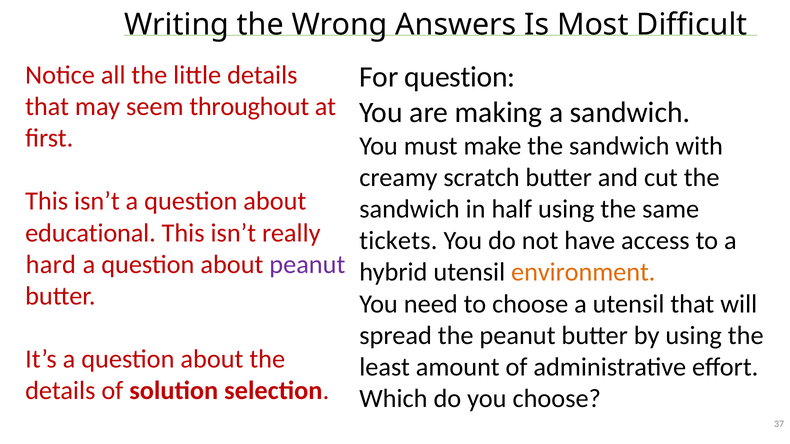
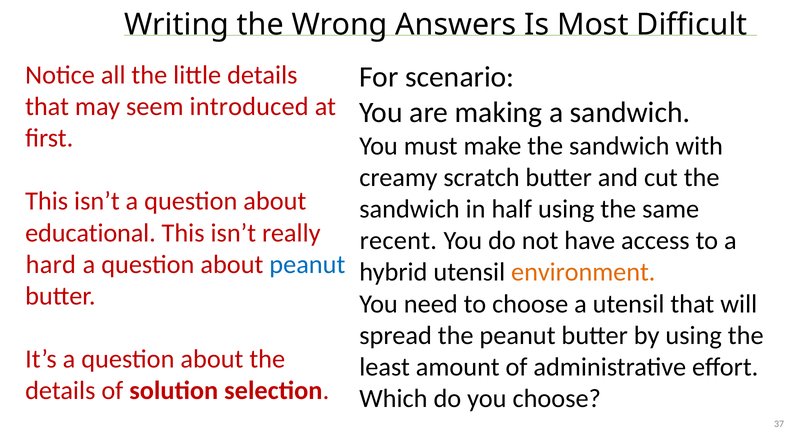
For question: question -> scenario (460, 77)
throughout: throughout -> introduced (249, 107)
tickets: tickets -> recent (398, 241)
peanut colour: purple -> blue (307, 265)
